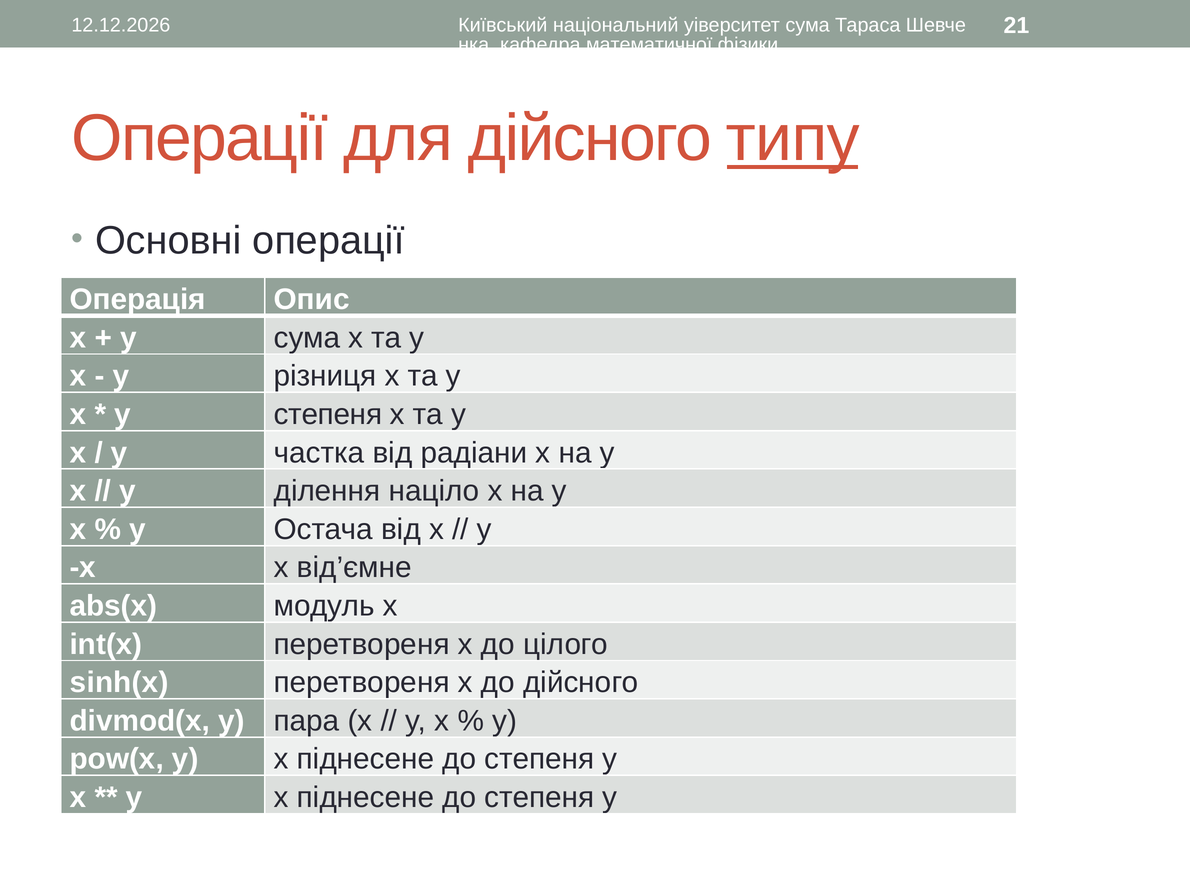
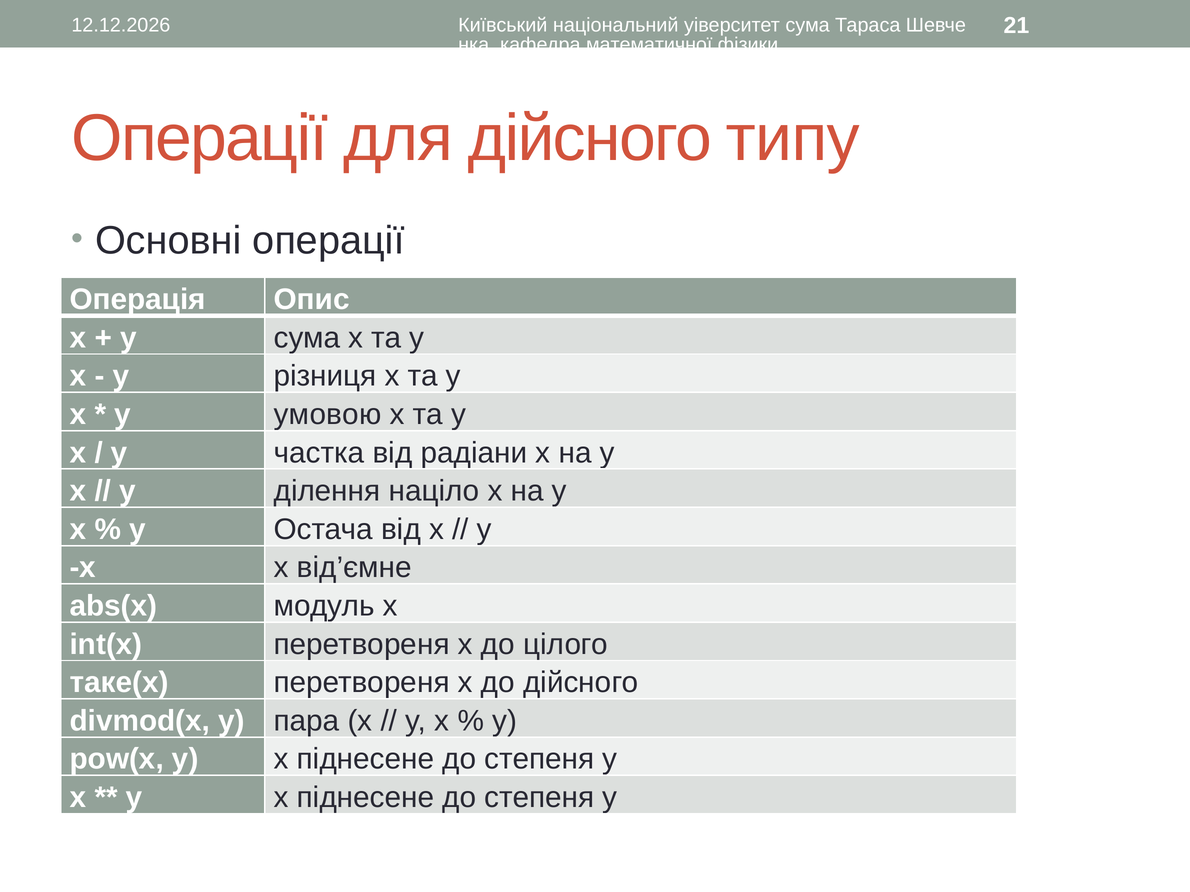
типу underline: present -> none (793, 138)
y степеня: степеня -> умовою (328, 415)
sinh(x: sinh(x -> таке(x (119, 683)
